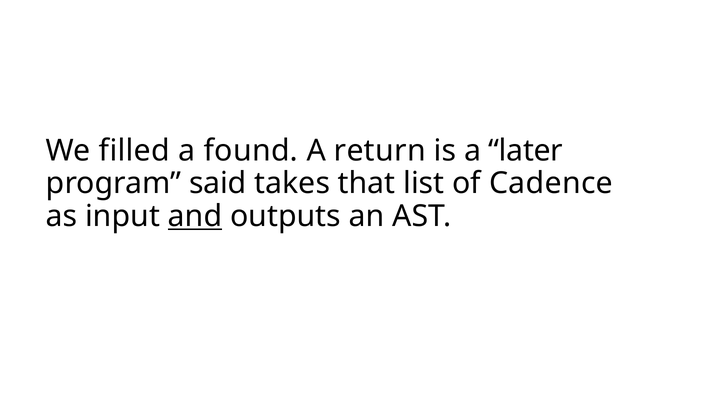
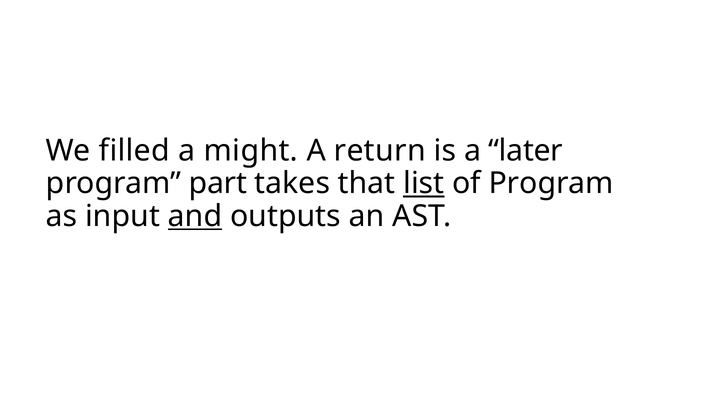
found: found -> might (251, 151)
said: said -> part (218, 183)
list underline: none -> present (424, 183)
of Cadence: Cadence -> Program (551, 183)
